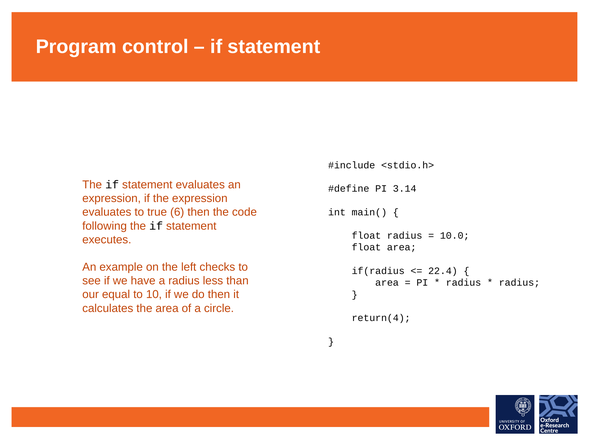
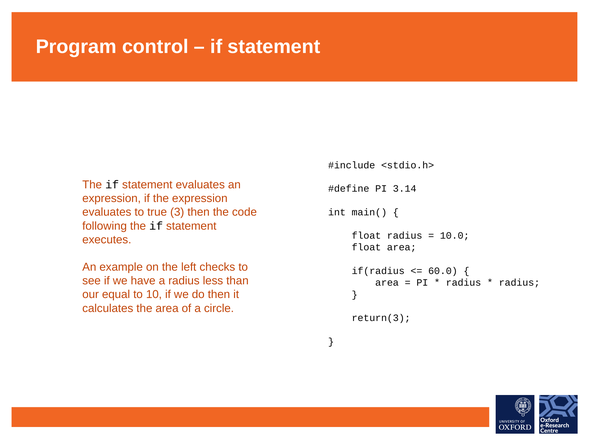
6: 6 -> 3 (177, 213)
22.4: 22.4 -> 60.0 (443, 271)
return(4: return(4 -> return(3 (381, 319)
